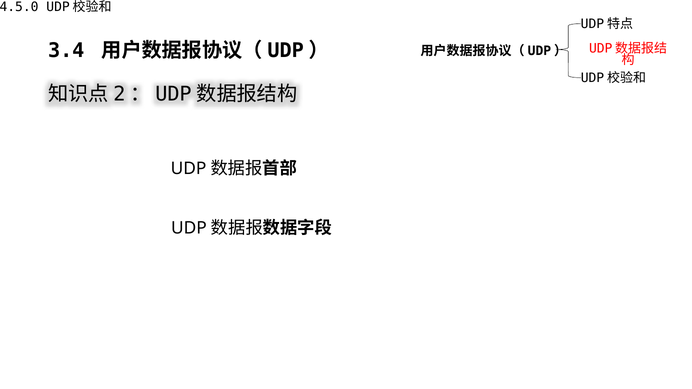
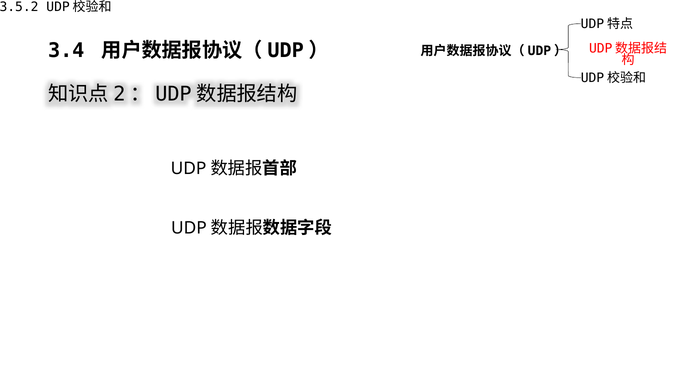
4.5.0: 4.5.0 -> 3.5.2 (19, 7)
